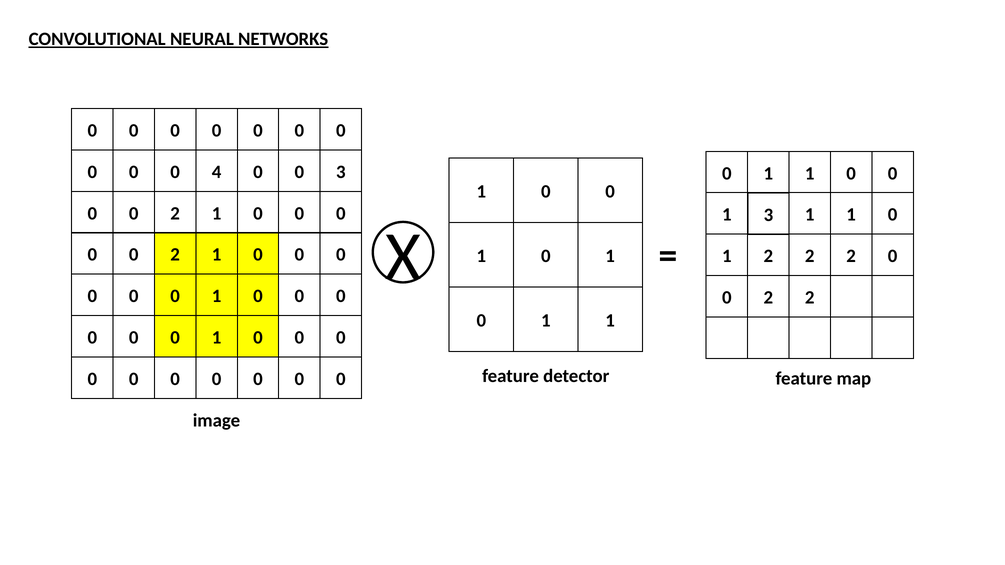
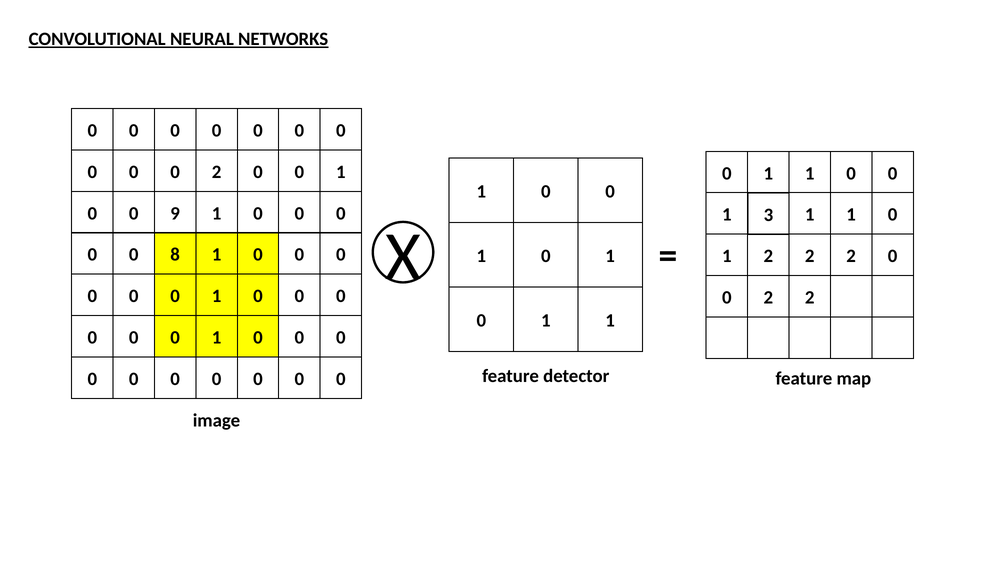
0 0 0 4: 4 -> 2 (217, 172)
3: 3 -> 1 (341, 172)
2: 2 -> 9 (175, 213)
2: 2 -> 8 (175, 255)
